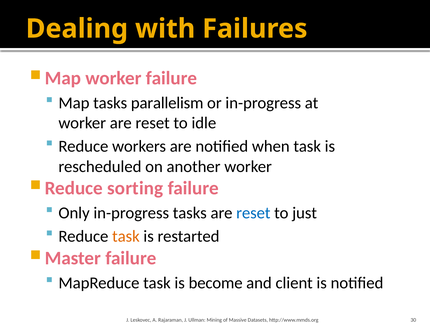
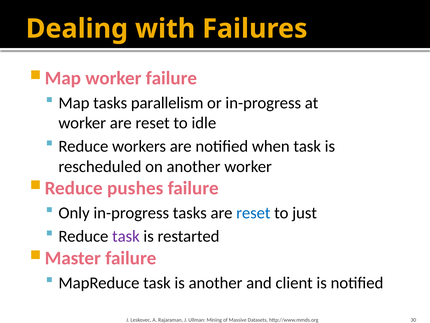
sorting: sorting -> pushes (135, 188)
task colour: orange -> purple (126, 236)
is become: become -> another (216, 282)
